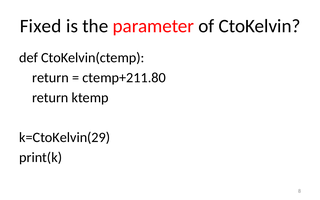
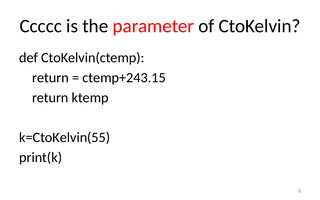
Fixed: Fixed -> Ccccc (41, 26)
ctemp+211.80: ctemp+211.80 -> ctemp+243.15 (124, 78)
k=CtoKelvin(29: k=CtoKelvin(29 -> k=CtoKelvin(55 (65, 137)
